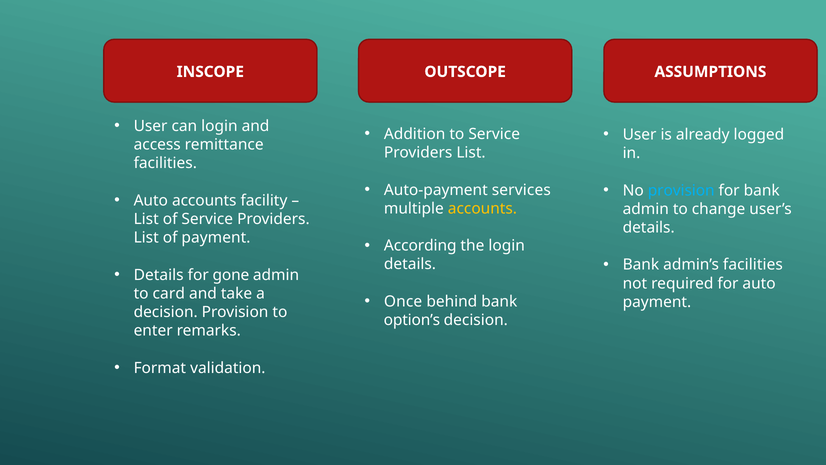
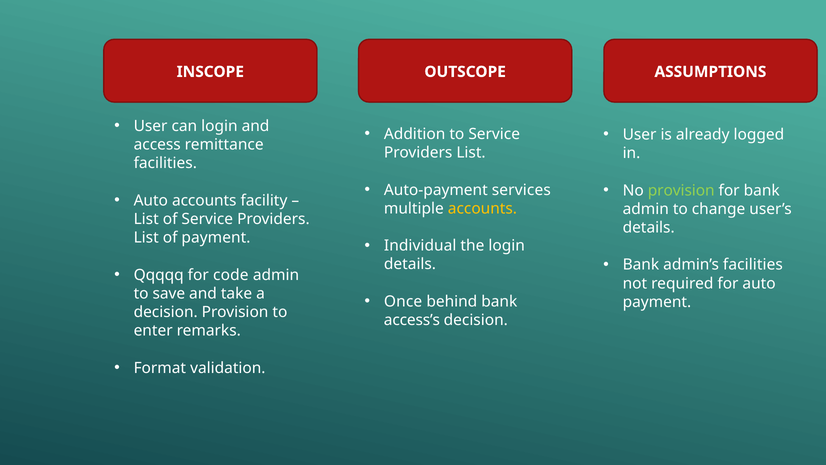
provision colour: light blue -> light green (681, 190)
According: According -> Individual (420, 246)
Details: Details -> Qqqqq (159, 275)
gone: gone -> code (231, 275)
card: card -> save (169, 293)
option’s: option’s -> access’s (412, 320)
